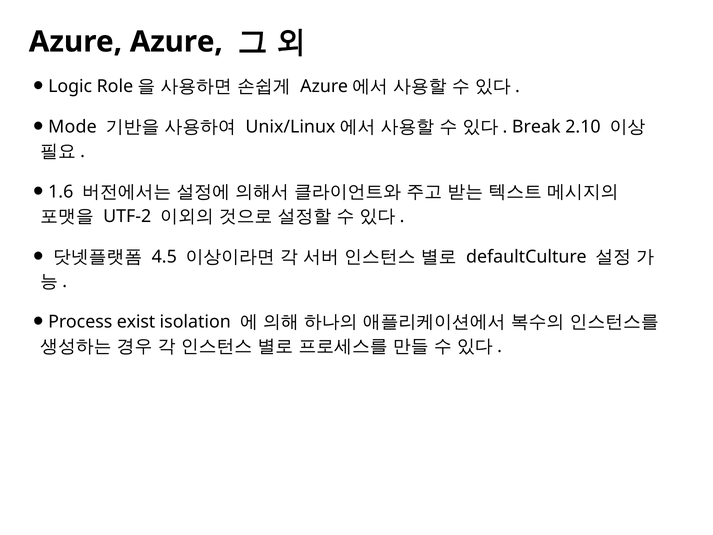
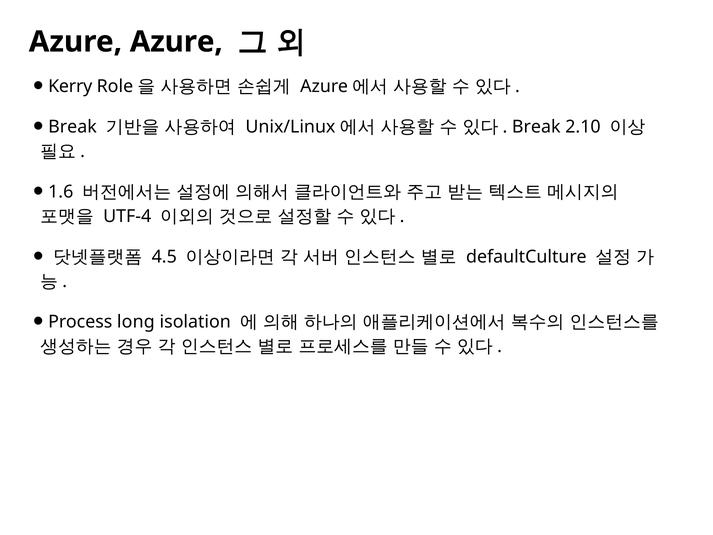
Logic: Logic -> Kerry (70, 86)
Mode: Mode -> Break (73, 127)
UTF-2: UTF-2 -> UTF-4 (127, 216)
exist: exist -> long (136, 322)
